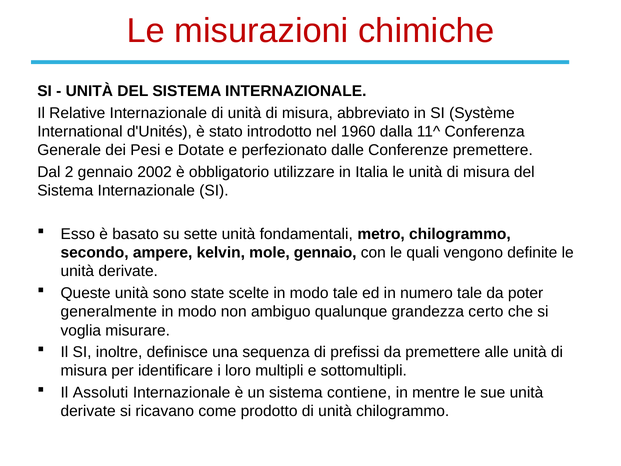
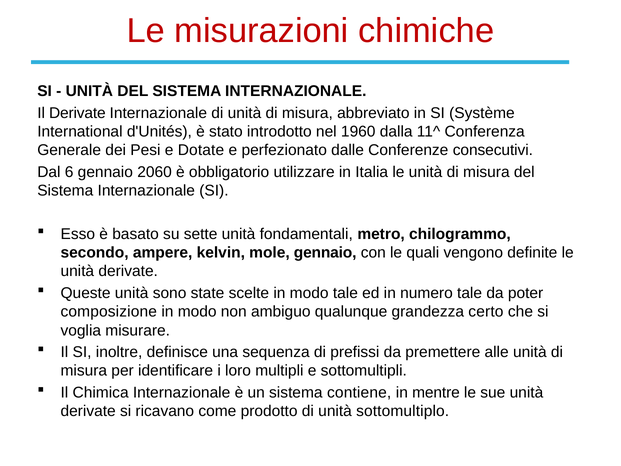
Il Relative: Relative -> Derivate (77, 113)
Conferenze premettere: premettere -> consecutivi (493, 150)
2: 2 -> 6 (69, 172)
2002: 2002 -> 2060 (155, 172)
generalmente: generalmente -> composizione (109, 312)
Assoluti: Assoluti -> Chimica (101, 392)
unità chilogrammo: chilogrammo -> sottomultiplo (403, 411)
